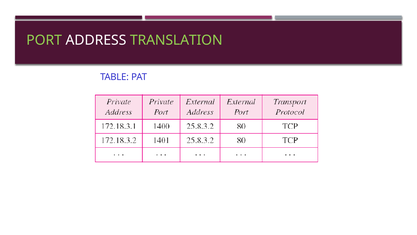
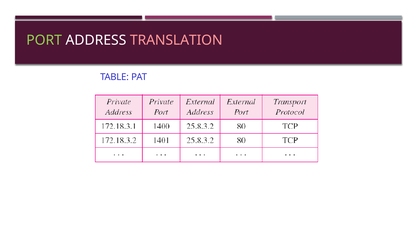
TRANSLATION colour: light green -> pink (176, 40)
